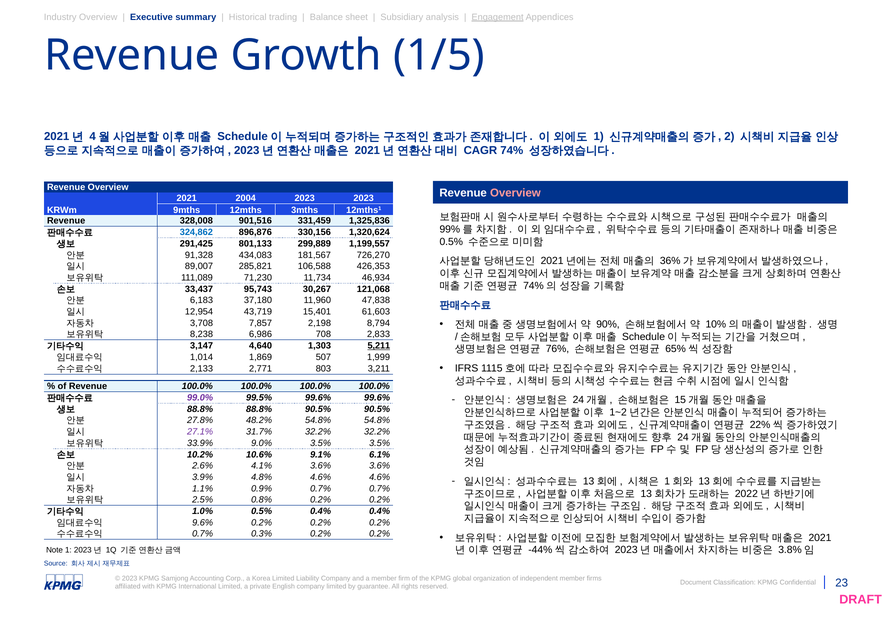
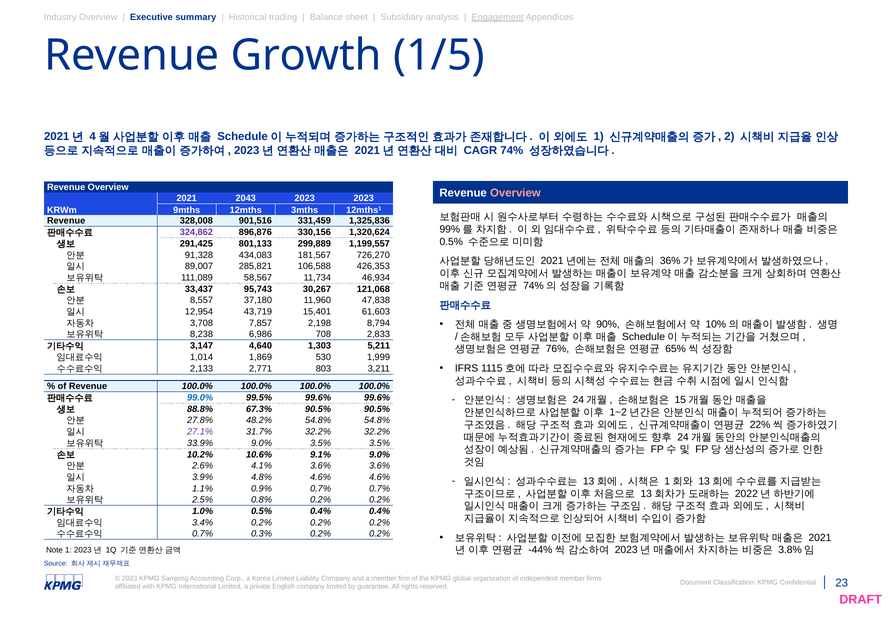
2004: 2004 -> 2043 (246, 198)
324,862 colour: blue -> purple (196, 232)
71,230: 71,230 -> 58,567 (258, 277)
6,183: 6,183 -> 8,557 (202, 300)
5,211 underline: present -> none (379, 346)
507: 507 -> 530 (323, 357)
99.0% colour: purple -> blue (200, 397)
88.8% 88.8%: 88.8% -> 67.3% (259, 409)
9.1% 6.1%: 6.1% -> 9.0% (380, 454)
9.6%: 9.6% -> 3.4% (203, 522)
